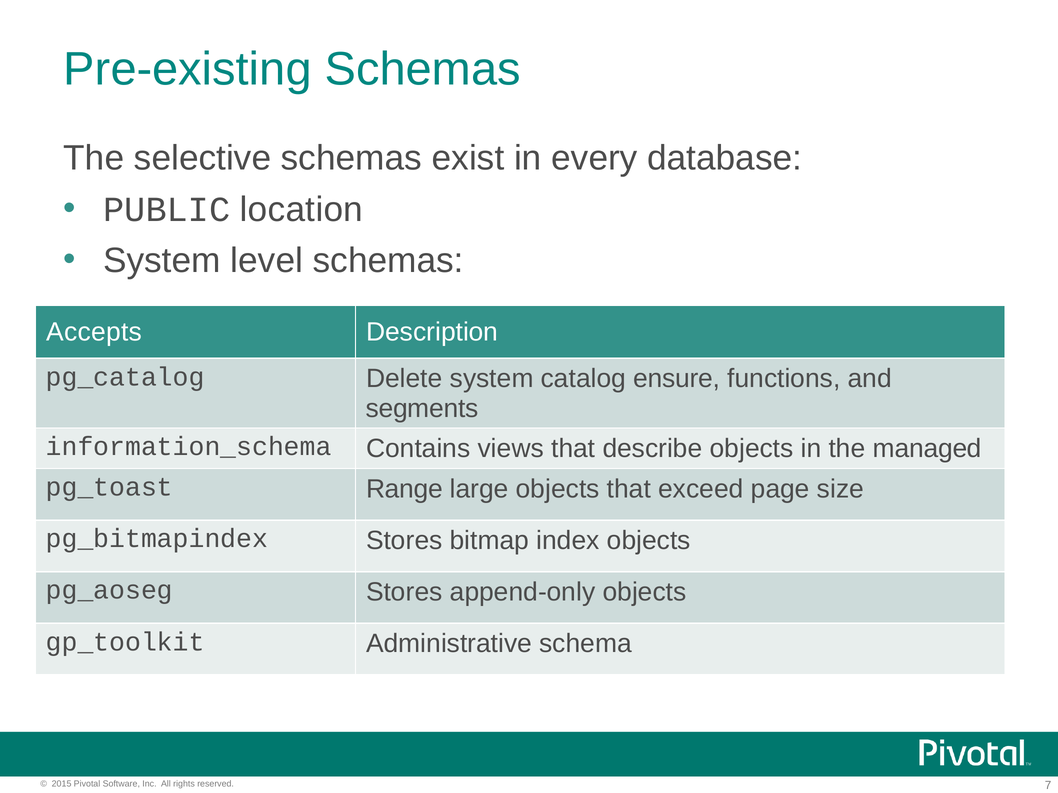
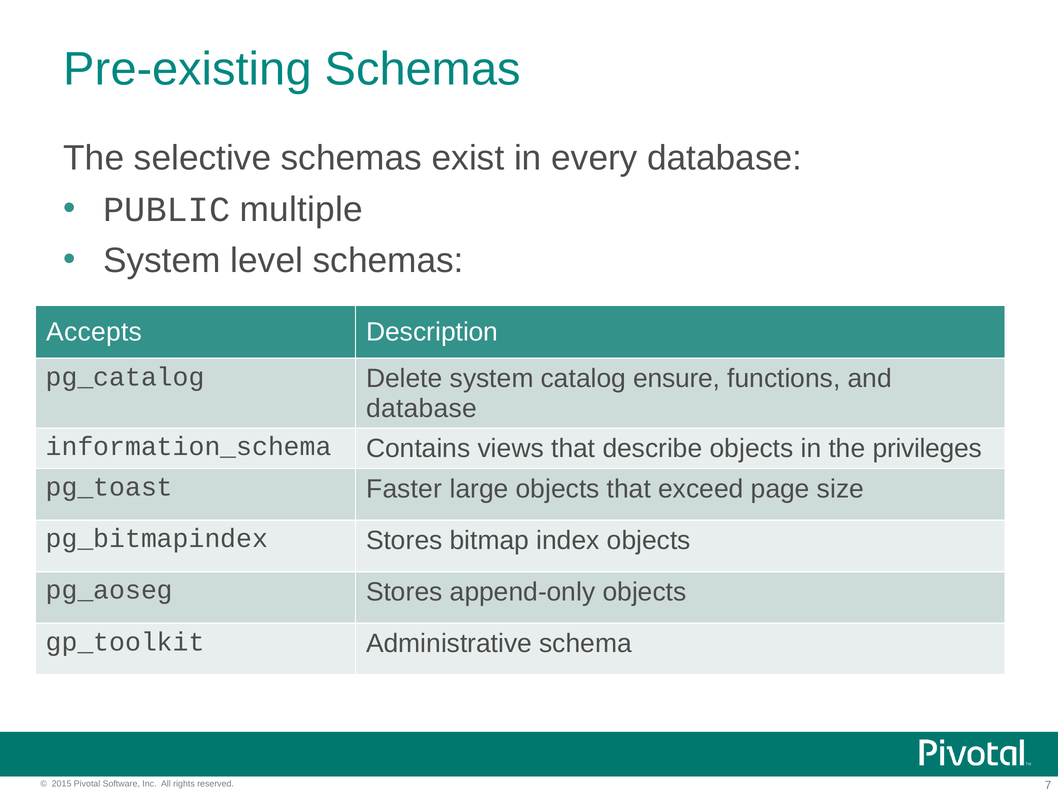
location: location -> multiple (301, 210)
segments: segments -> database (422, 409)
managed: managed -> privileges (927, 449)
Range: Range -> Faster (404, 489)
